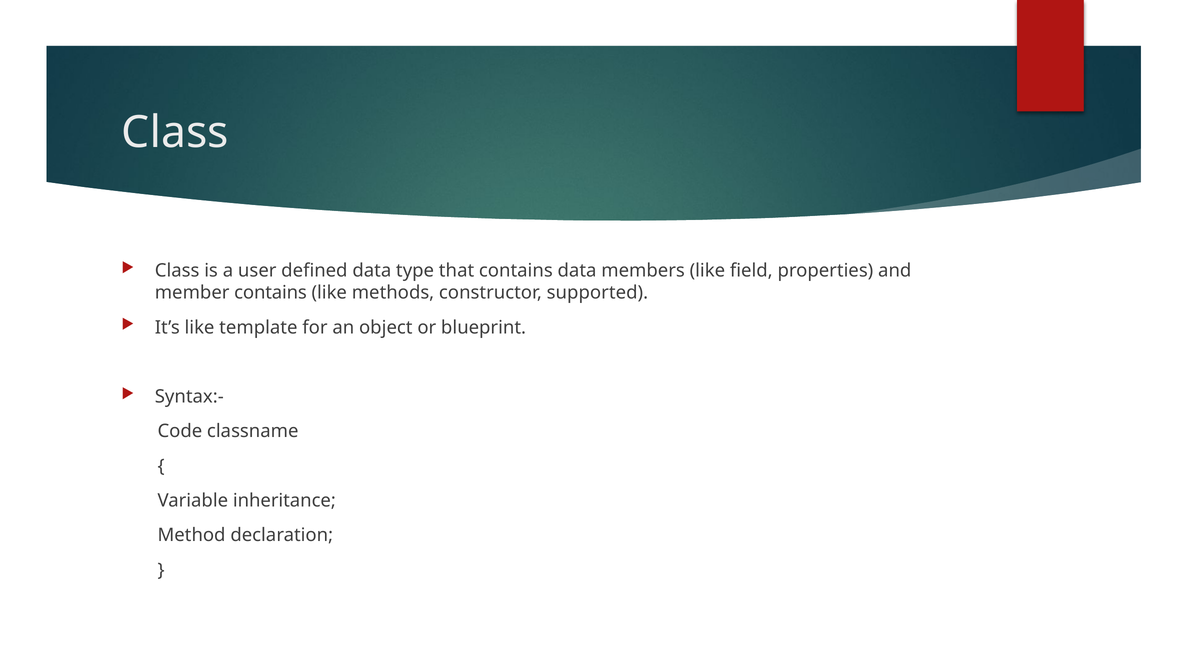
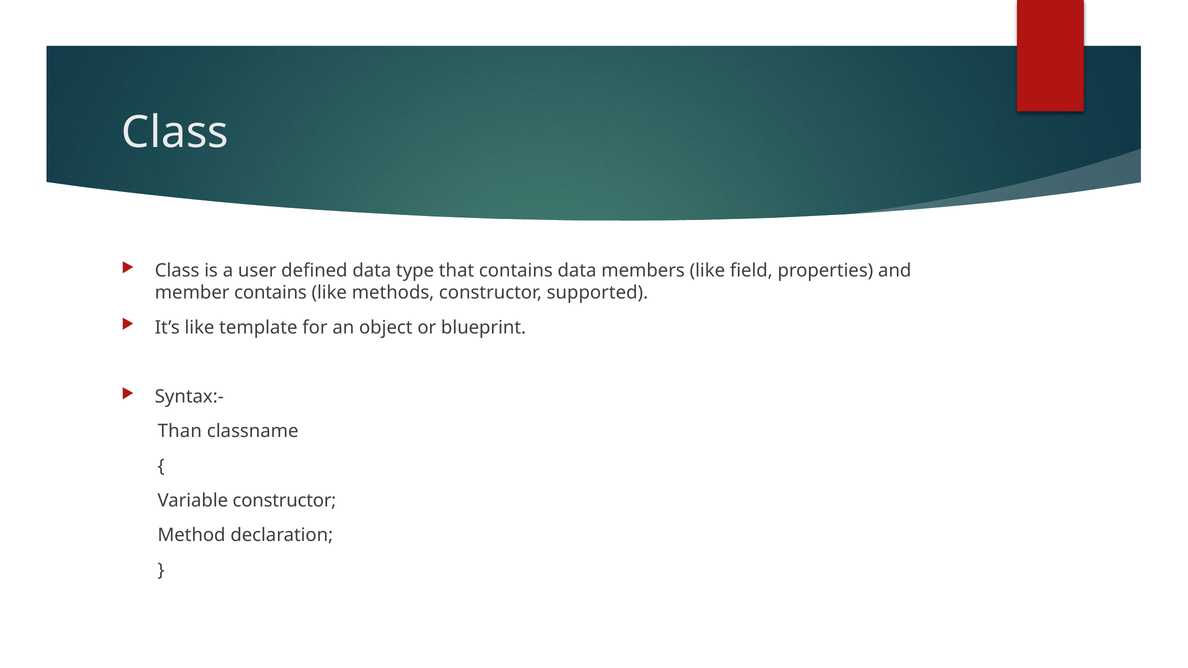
Code: Code -> Than (180, 431)
Variable inheritance: inheritance -> constructor (284, 501)
